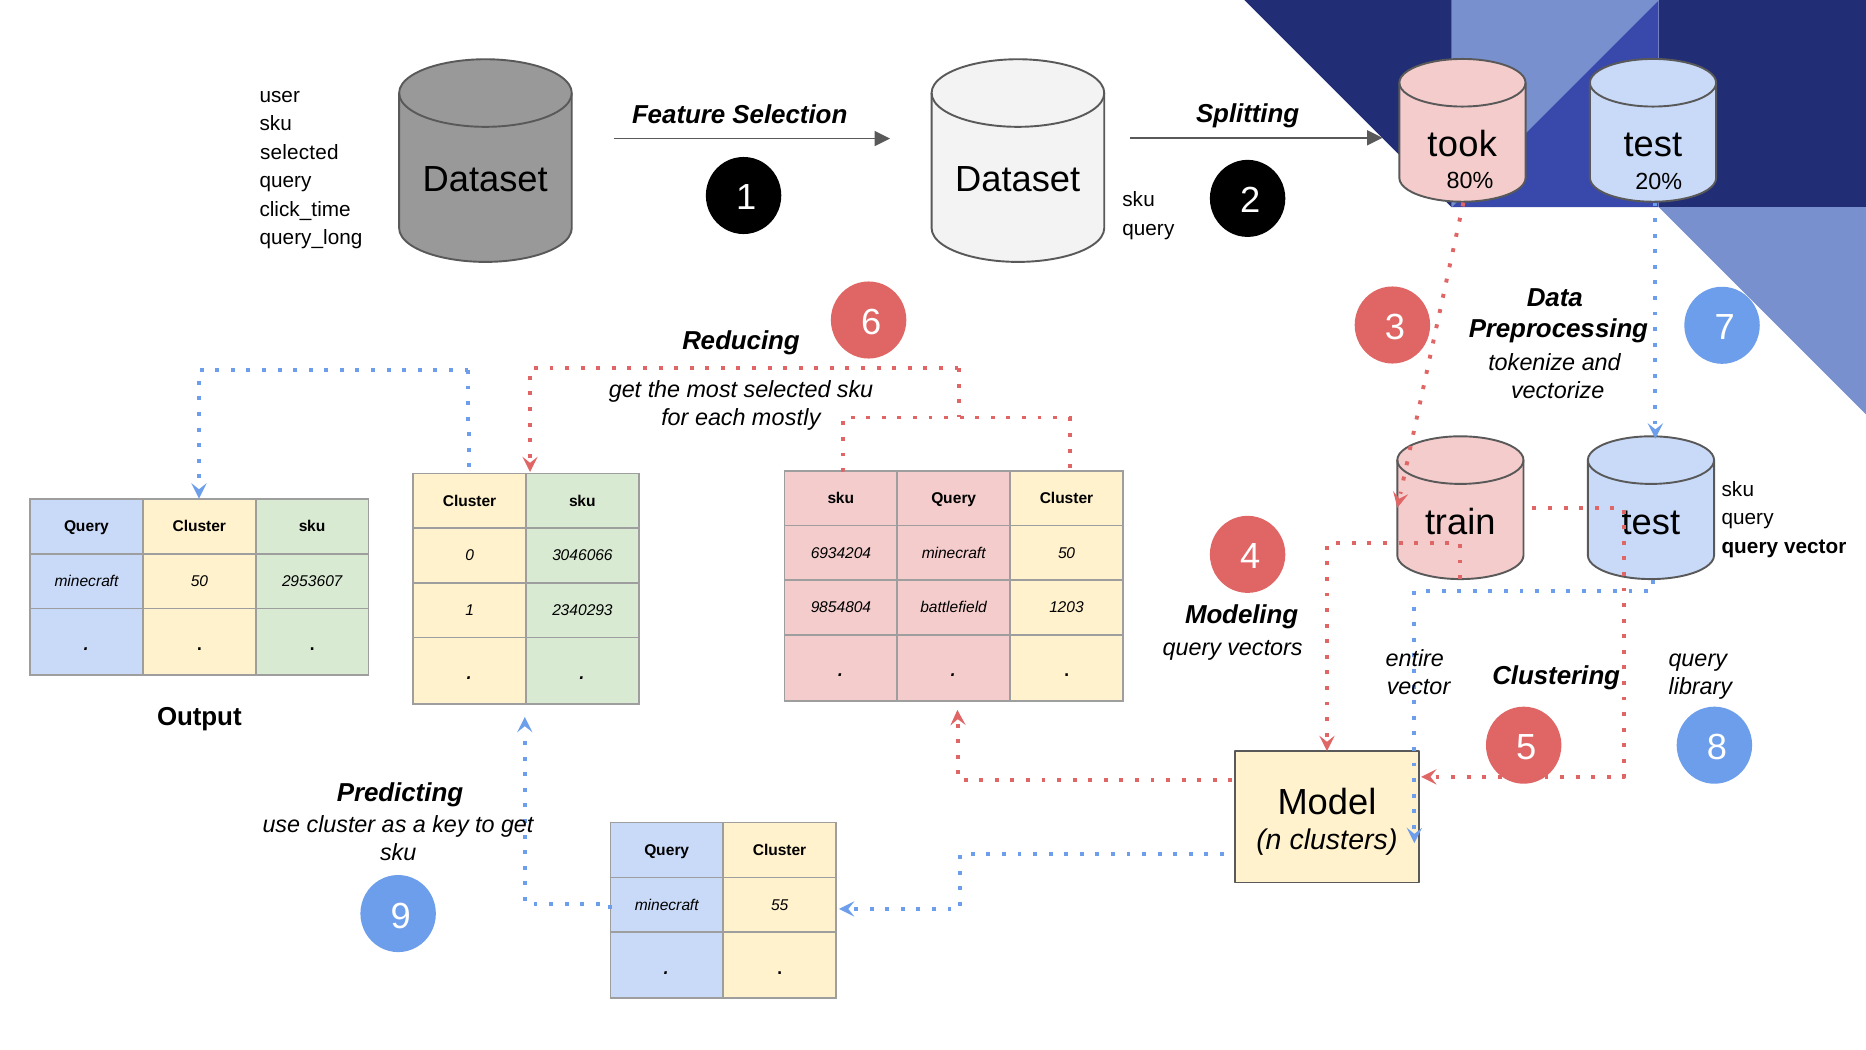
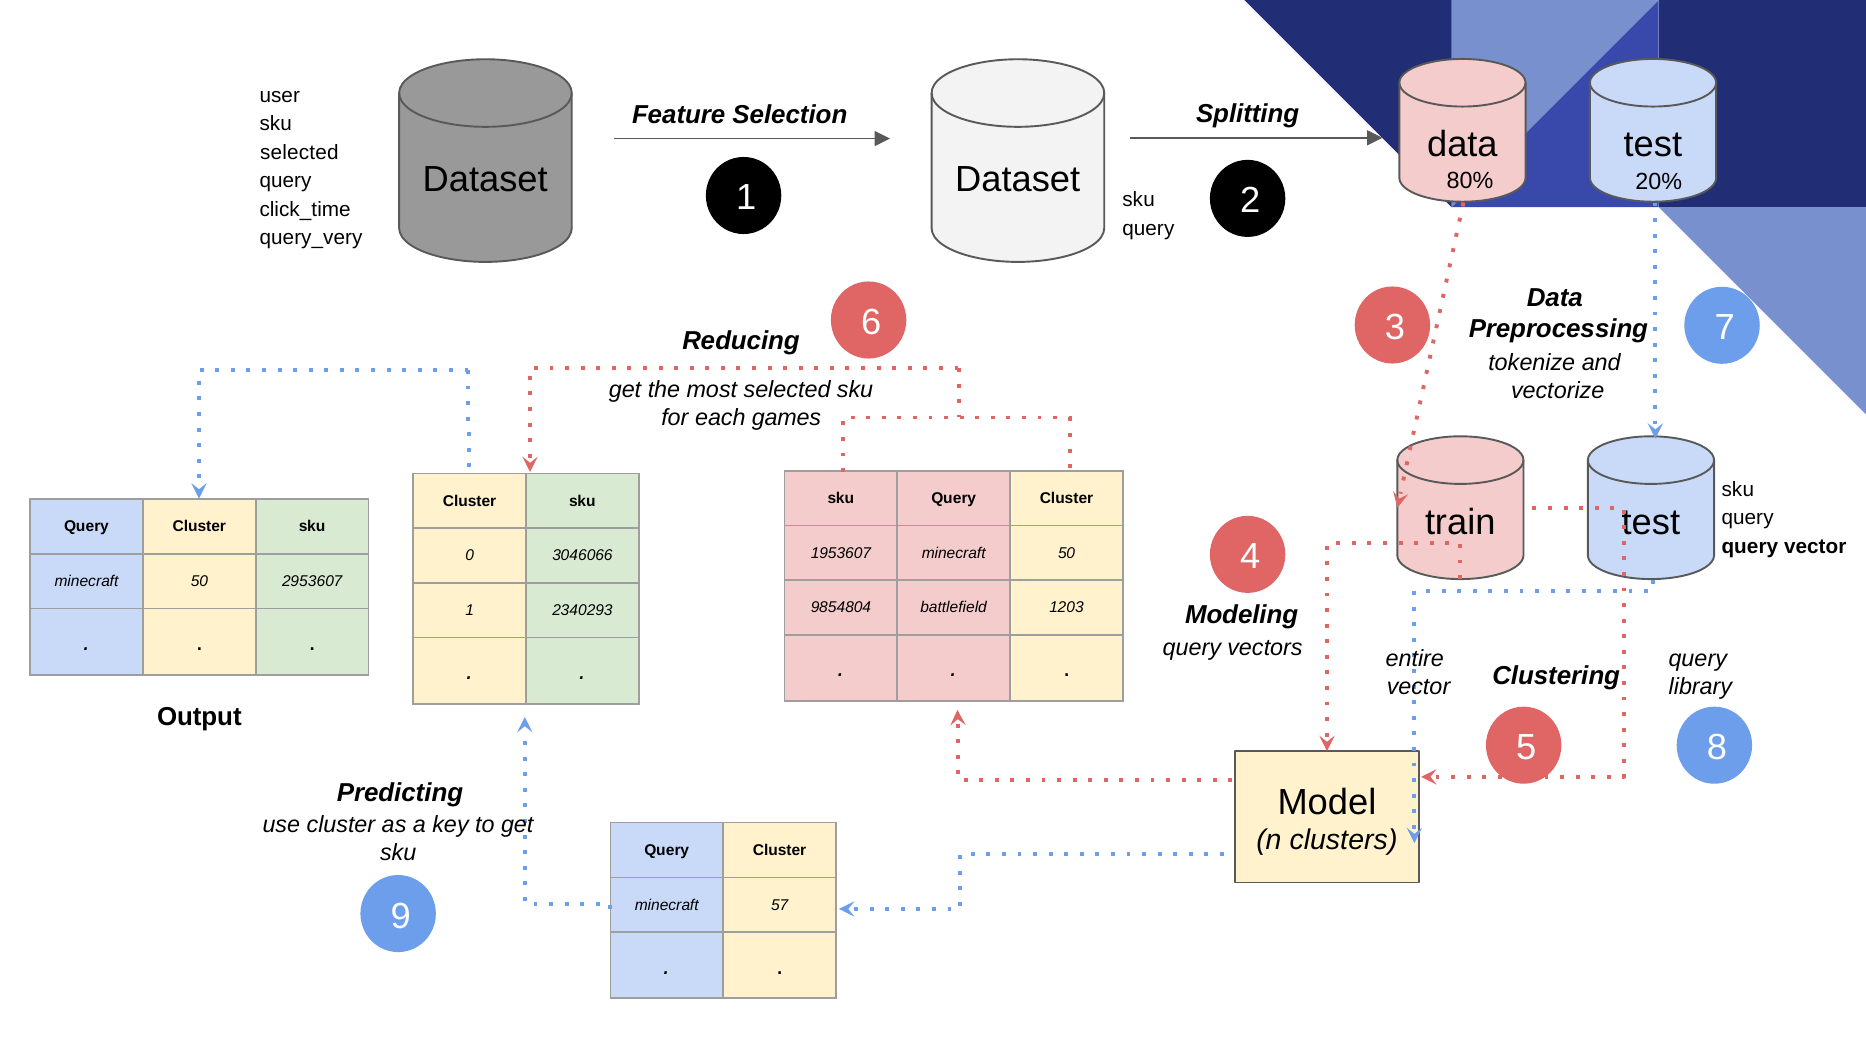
took: took -> data (1462, 145)
query_long: query_long -> query_very (311, 238)
mostly: mostly -> games (786, 417)
6934204: 6934204 -> 1953607 (841, 553)
55: 55 -> 57 (780, 905)
